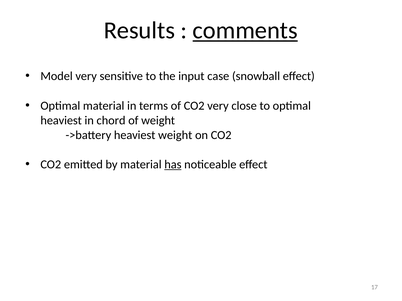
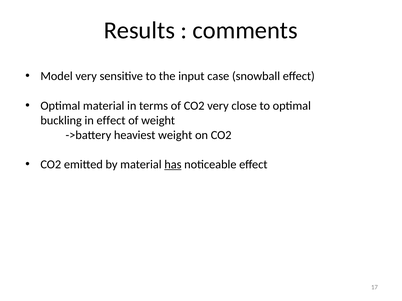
comments underline: present -> none (245, 31)
heaviest: heaviest -> buckling (61, 121)
in chord: chord -> effect (111, 121)
